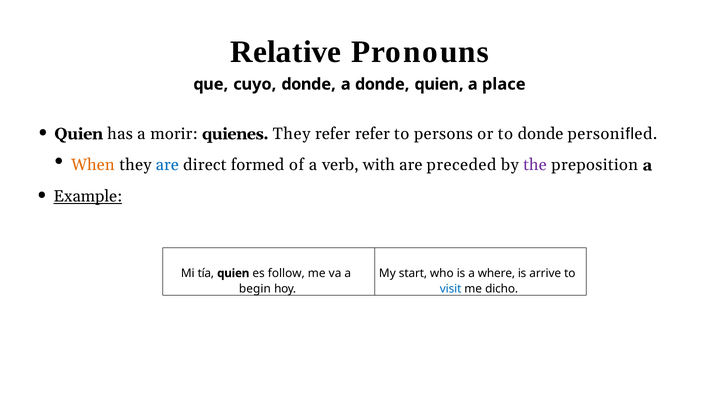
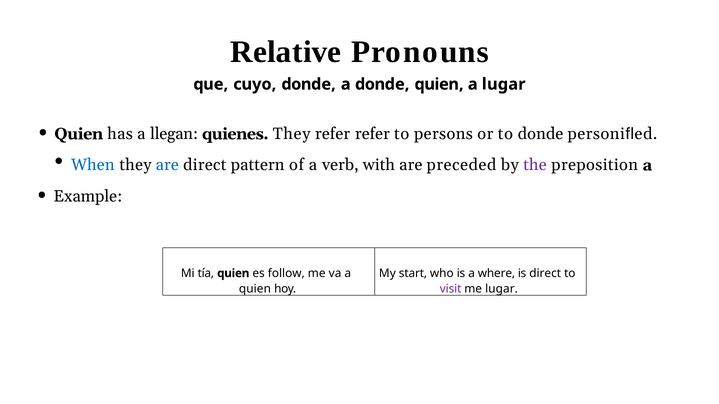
a place: place -> lugar (504, 84)
morir: morir -> llegan (174, 134)
When colour: orange -> blue (93, 165)
formed: formed -> pattern (258, 165)
Example underline: present -> none (88, 197)
is arrive: arrive -> direct (545, 274)
begin: begin -> quien (255, 289)
visit colour: blue -> purple (451, 289)
me dicho: dicho -> lugar (502, 289)
